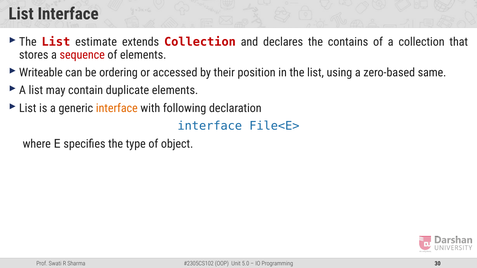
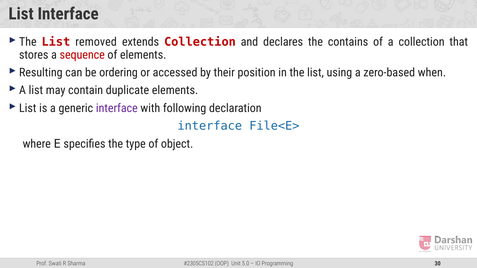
estimate: estimate -> removed (96, 42)
Writeable: Writeable -> Resulting (41, 73)
same: same -> when (432, 73)
interface colour: orange -> purple (117, 108)
